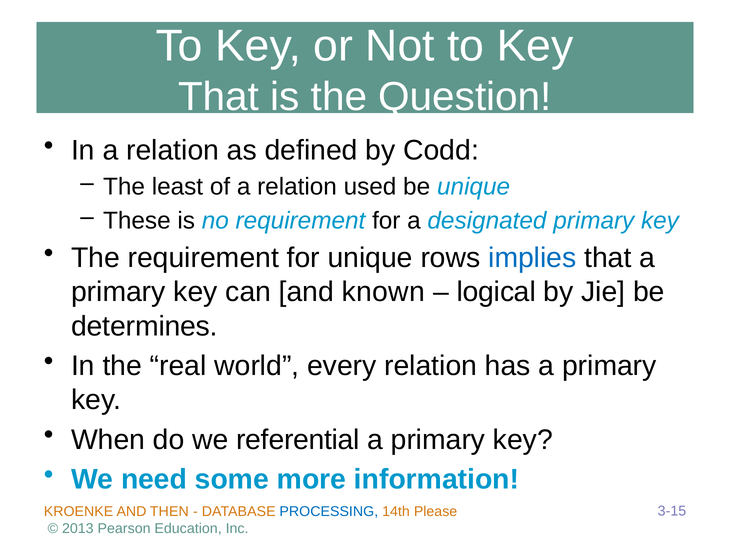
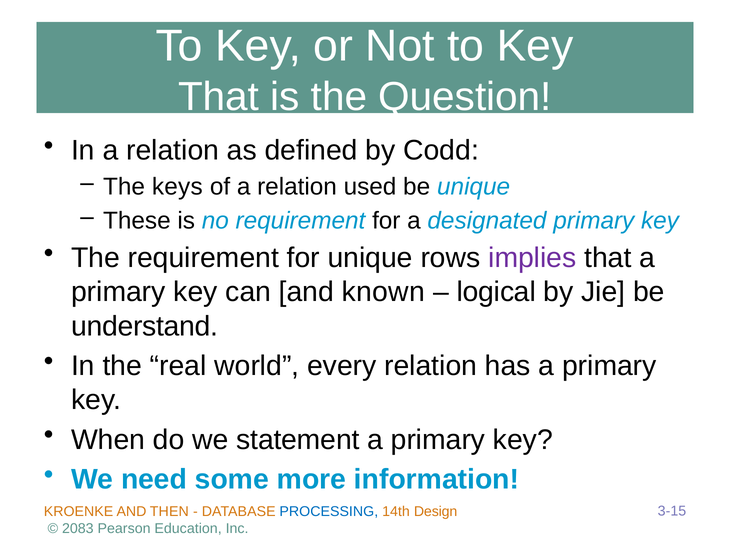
least: least -> keys (177, 187)
implies colour: blue -> purple (532, 258)
determines: determines -> understand (145, 326)
referential: referential -> statement (298, 440)
Please: Please -> Design (436, 512)
2013: 2013 -> 2083 (78, 529)
